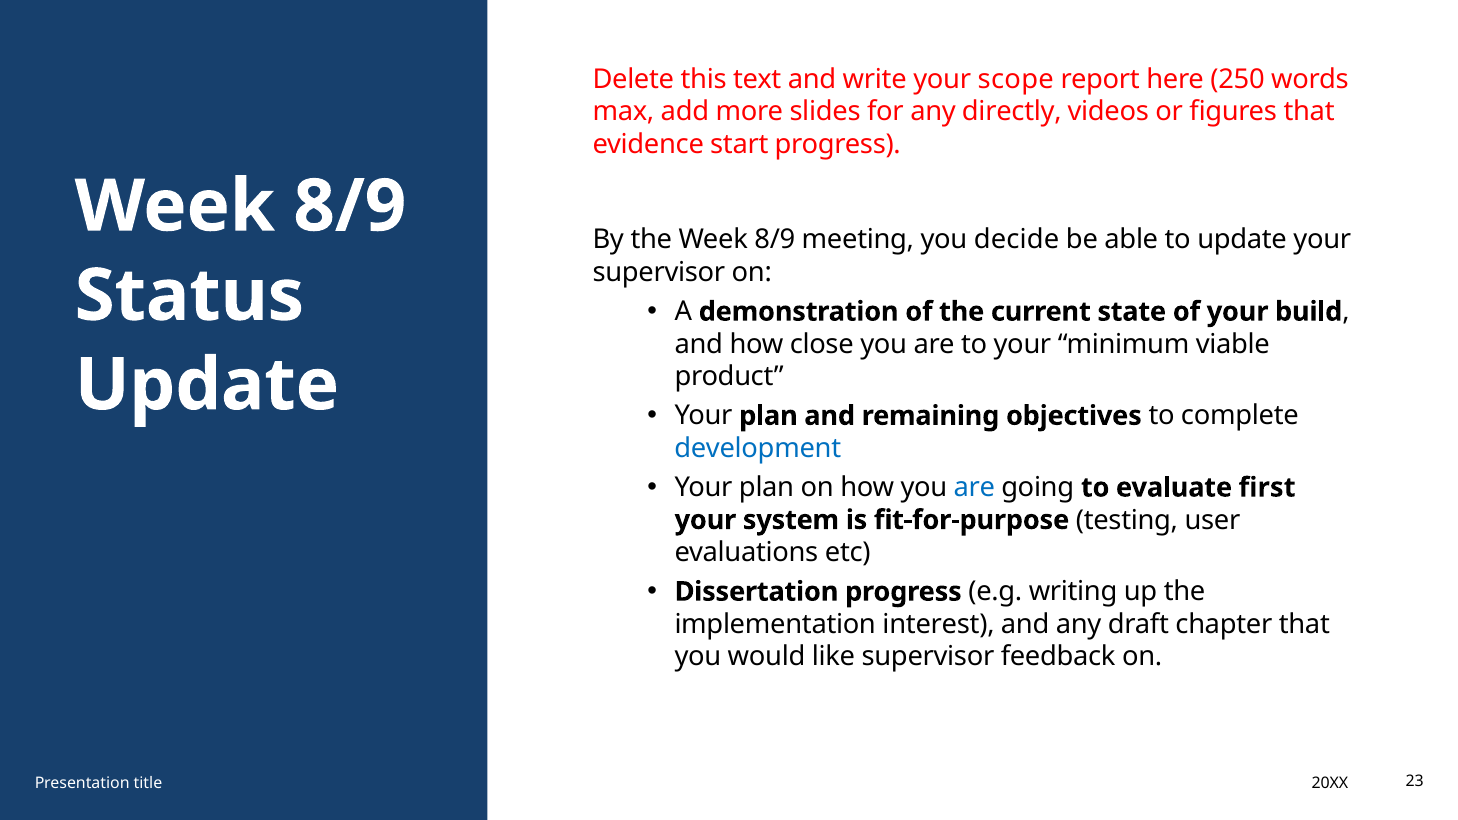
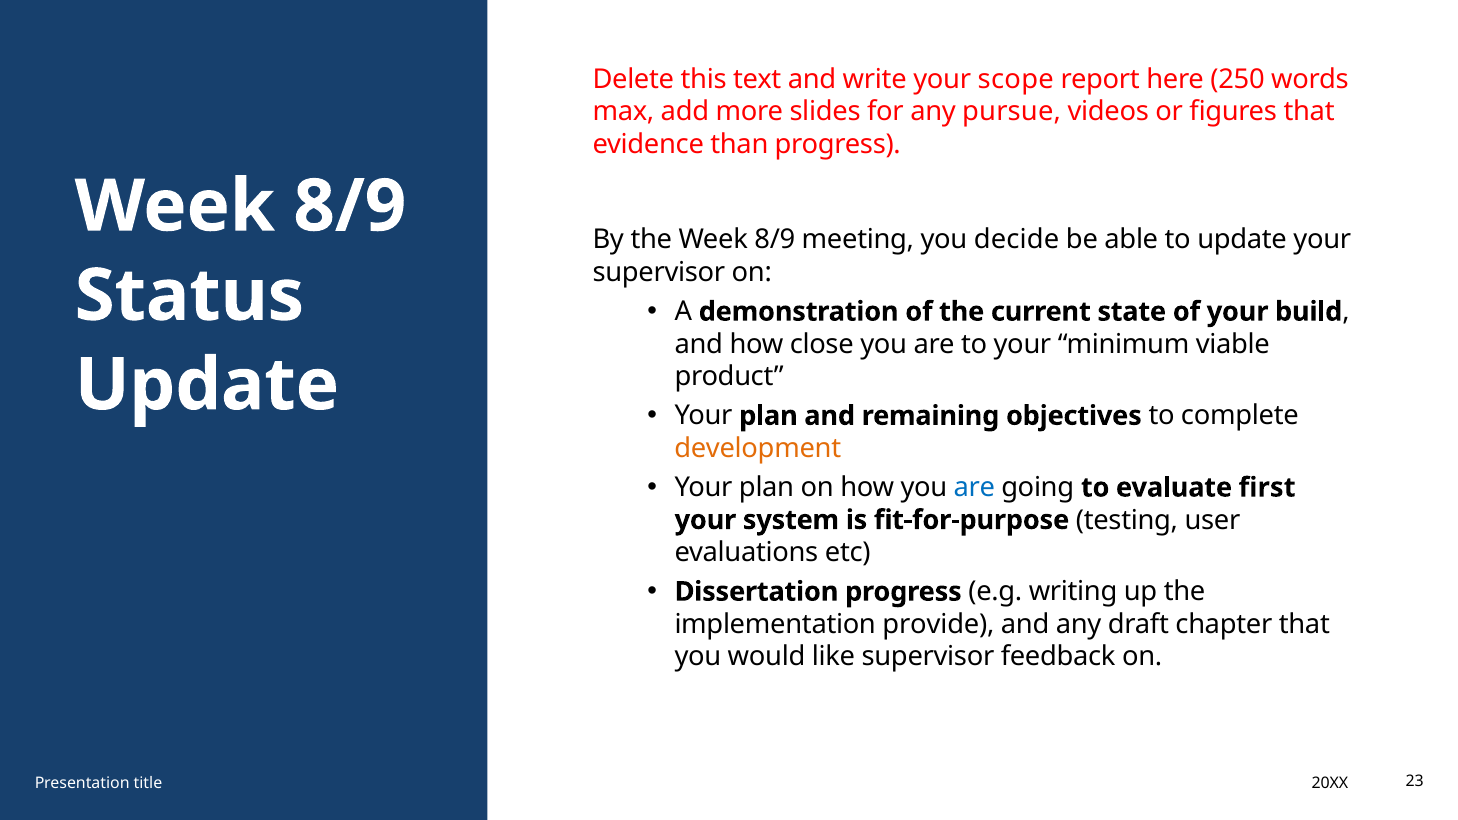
directly: directly -> pursue (1012, 112)
start: start -> than (739, 144)
development colour: blue -> orange (758, 448)
interest: interest -> provide (939, 624)
